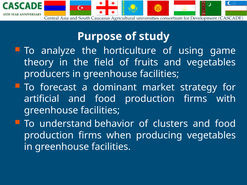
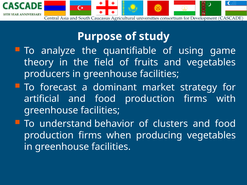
horticulture: horticulture -> quantifiable (130, 51)
